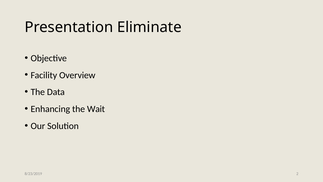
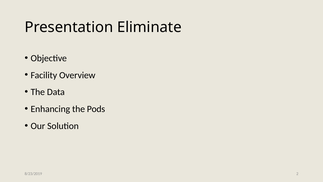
Wait: Wait -> Pods (96, 109)
